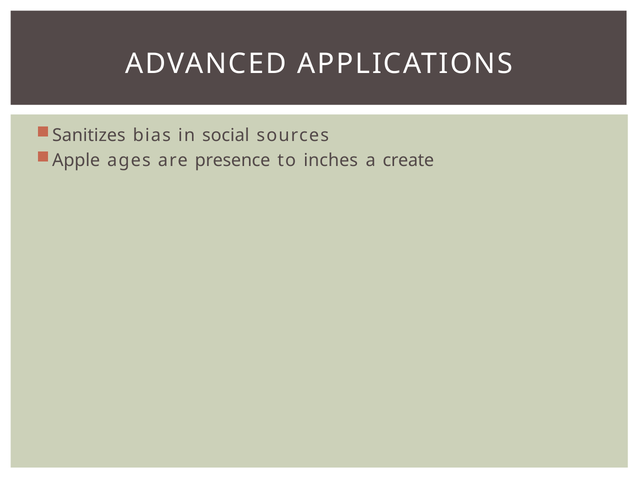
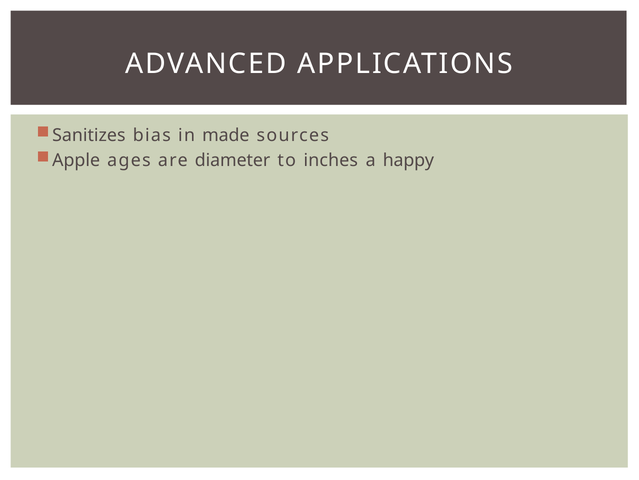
social: social -> made (226, 135)
presence: presence -> diameter (233, 160)
create: create -> happy (408, 160)
